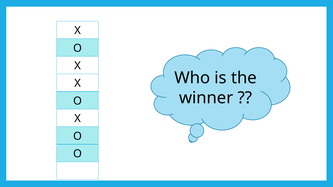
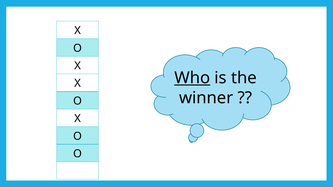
Who underline: none -> present (192, 78)
